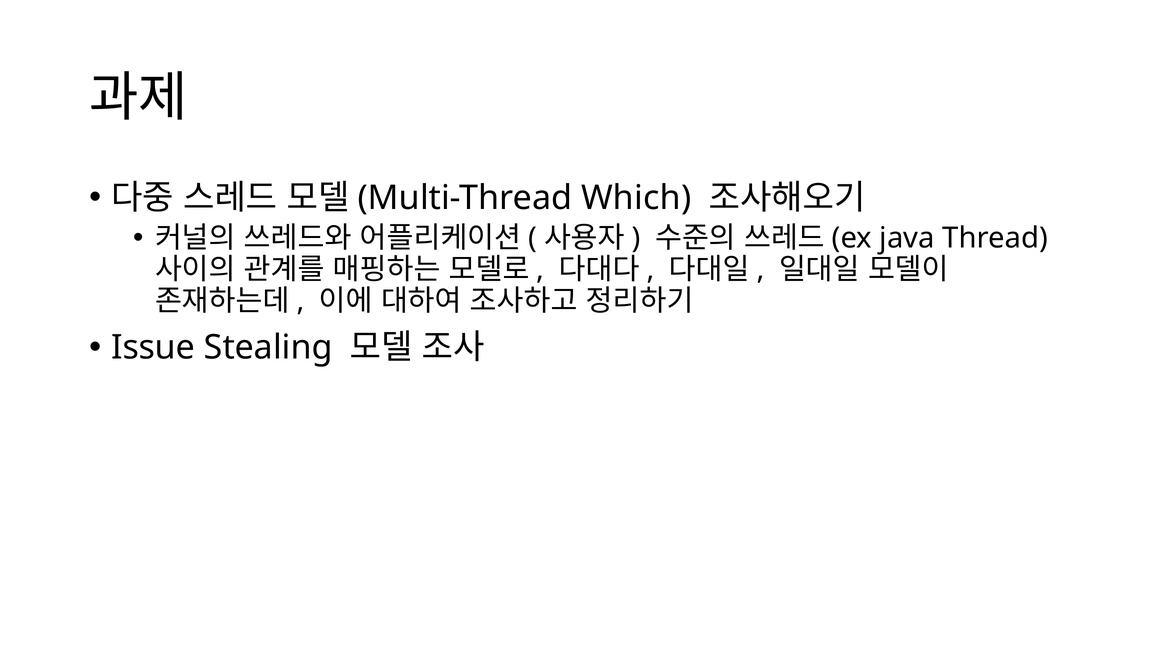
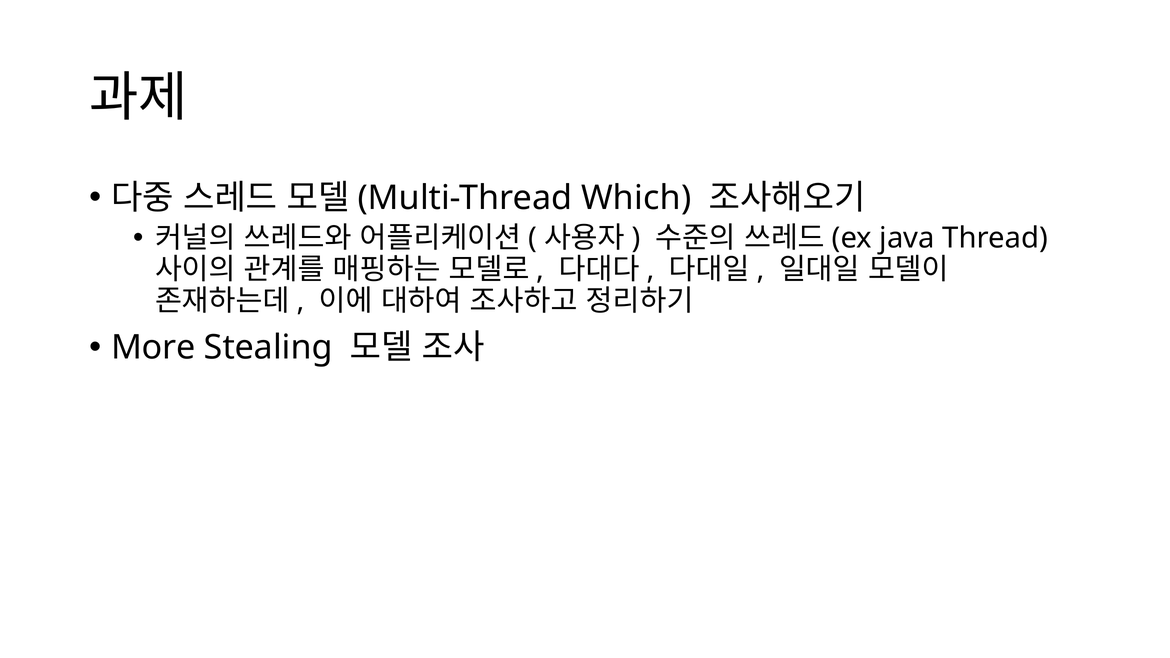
Issue: Issue -> More (153, 348)
